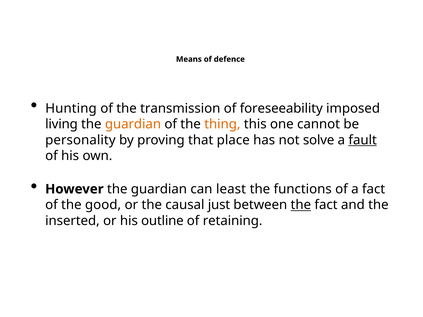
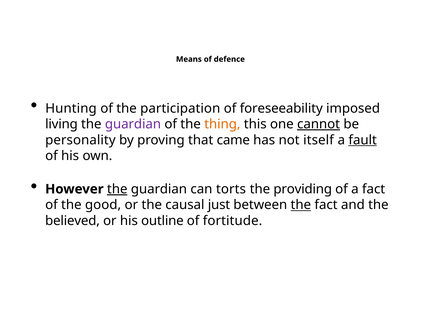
transmission: transmission -> participation (180, 108)
guardian colour: orange -> purple (133, 124)
cannot underline: none -> present (319, 124)
place: place -> came (233, 140)
solve: solve -> itself (319, 140)
the underline: none -> present (117, 189)
least: least -> torts (231, 189)
functions: functions -> providing (303, 189)
inserted: inserted -> believed (72, 221)
retaining: retaining -> fortitude (233, 221)
